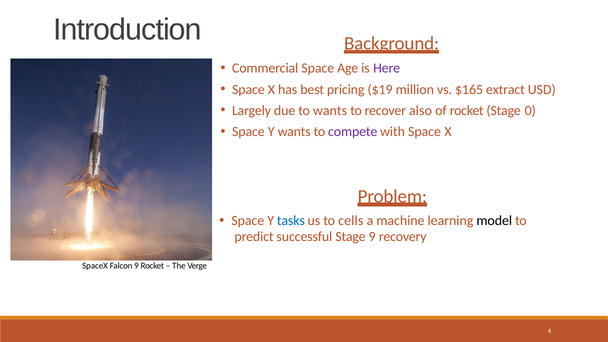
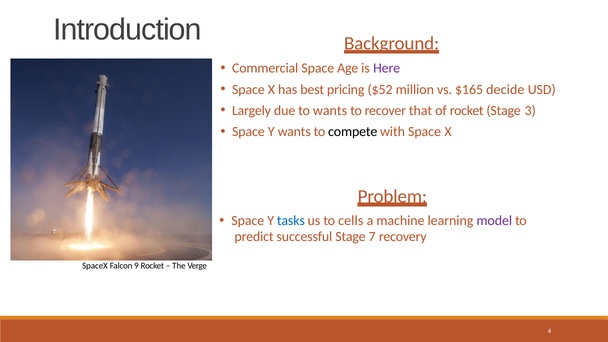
$19: $19 -> $52 (380, 89)
extract: extract -> decide (505, 89)
also: also -> that (421, 111)
0: 0 -> 3 (530, 111)
compete colour: purple -> black (353, 132)
model colour: black -> purple (494, 221)
Stage 9: 9 -> 7 (372, 237)
